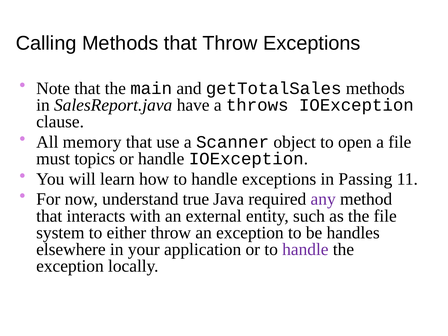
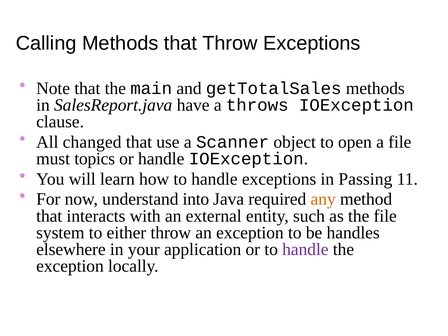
memory: memory -> changed (92, 142)
true: true -> into (196, 199)
any colour: purple -> orange (323, 199)
